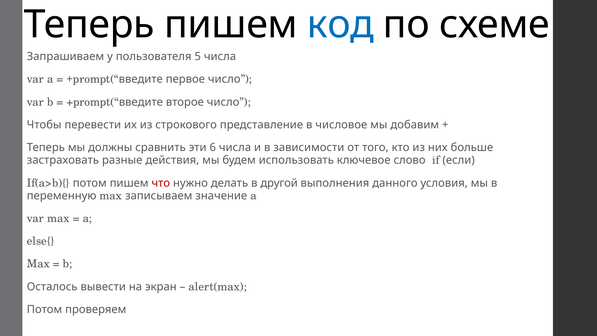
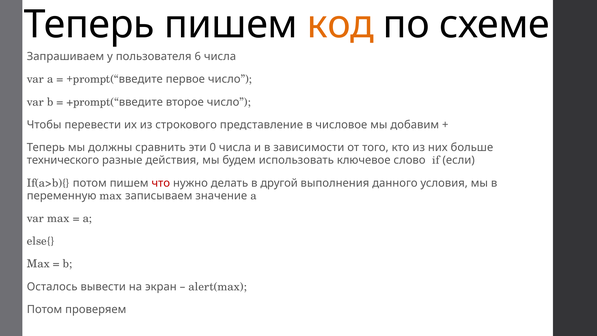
код colour: blue -> orange (341, 25)
5: 5 -> 6 (198, 57)
6: 6 -> 0 (213, 147)
застраховать: застраховать -> технического (63, 160)
